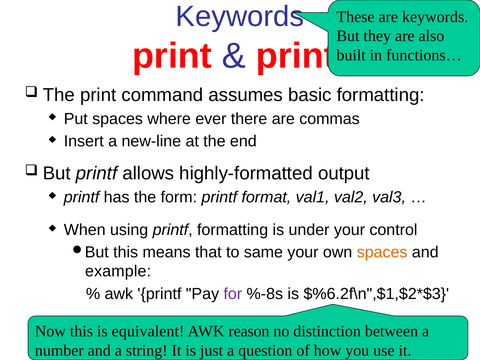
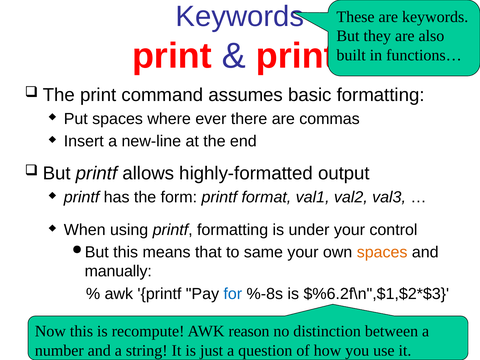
example: example -> manually (118, 271)
for colour: purple -> blue (233, 294)
equivalent: equivalent -> recompute (148, 331)
